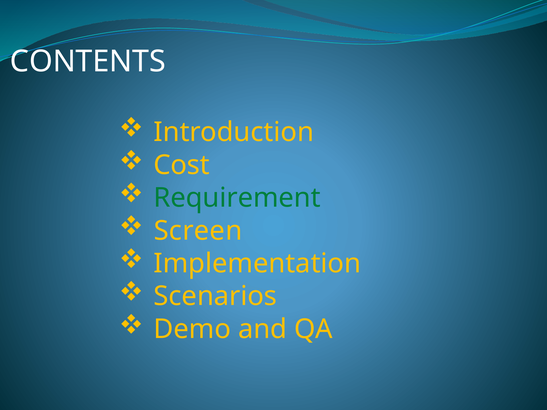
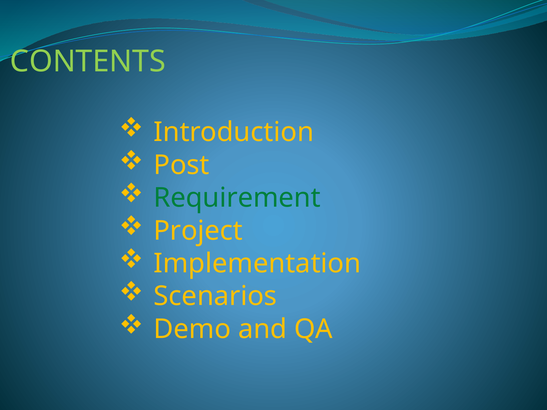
CONTENTS colour: white -> light green (88, 61)
Cost: Cost -> Post (181, 165)
Screen: Screen -> Project (198, 231)
